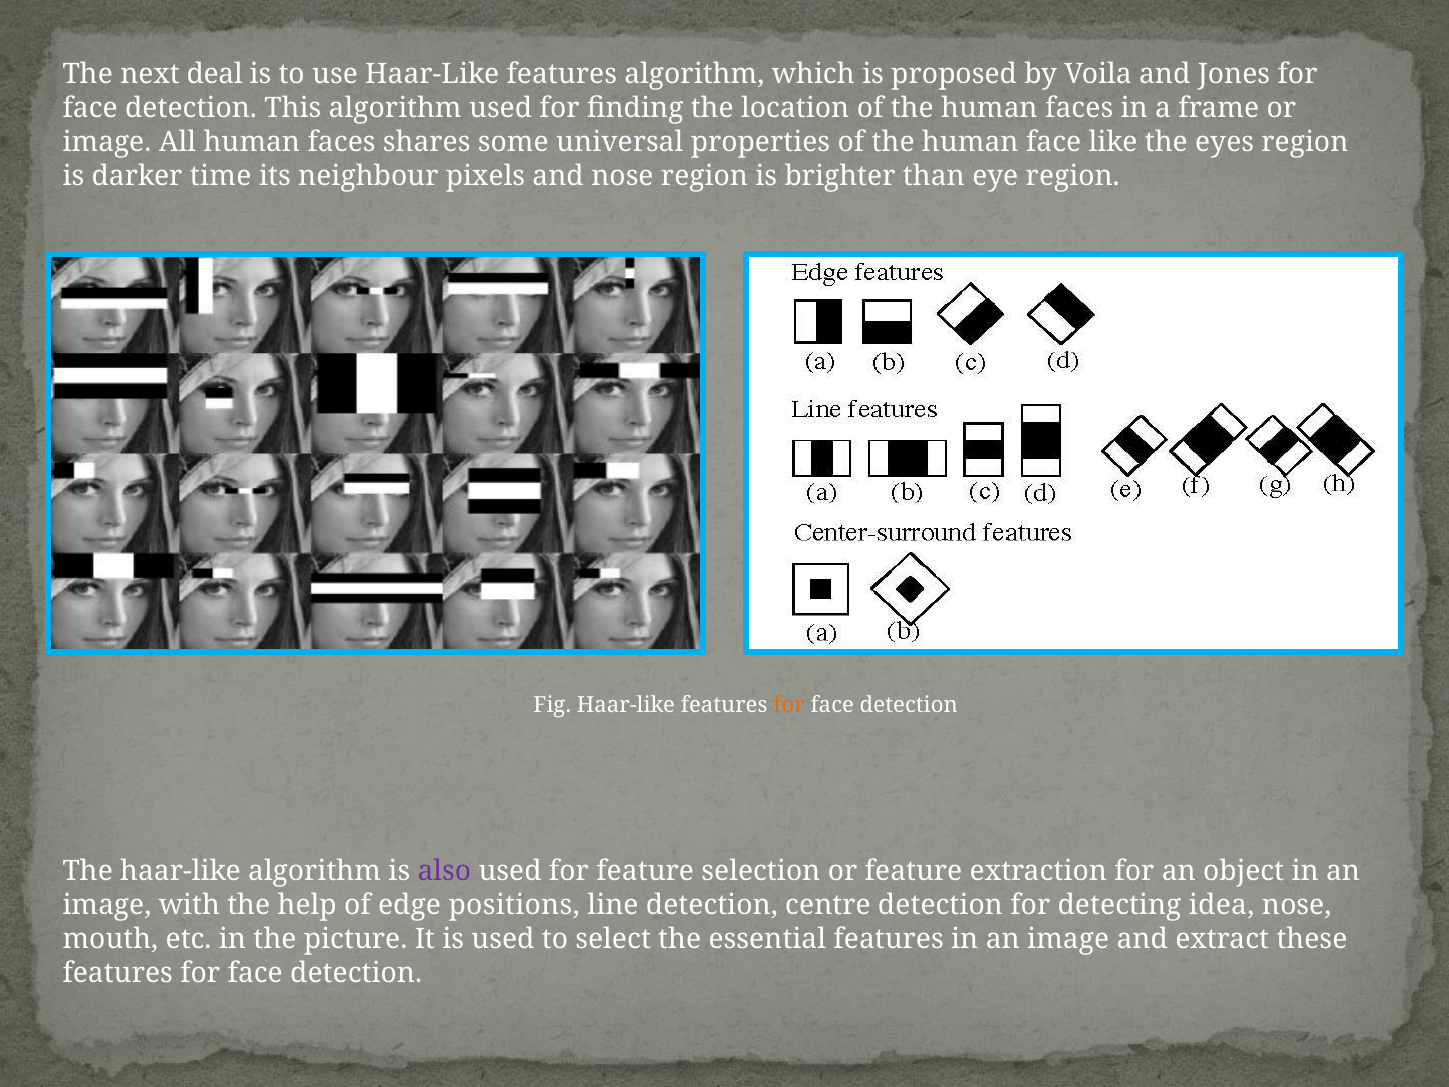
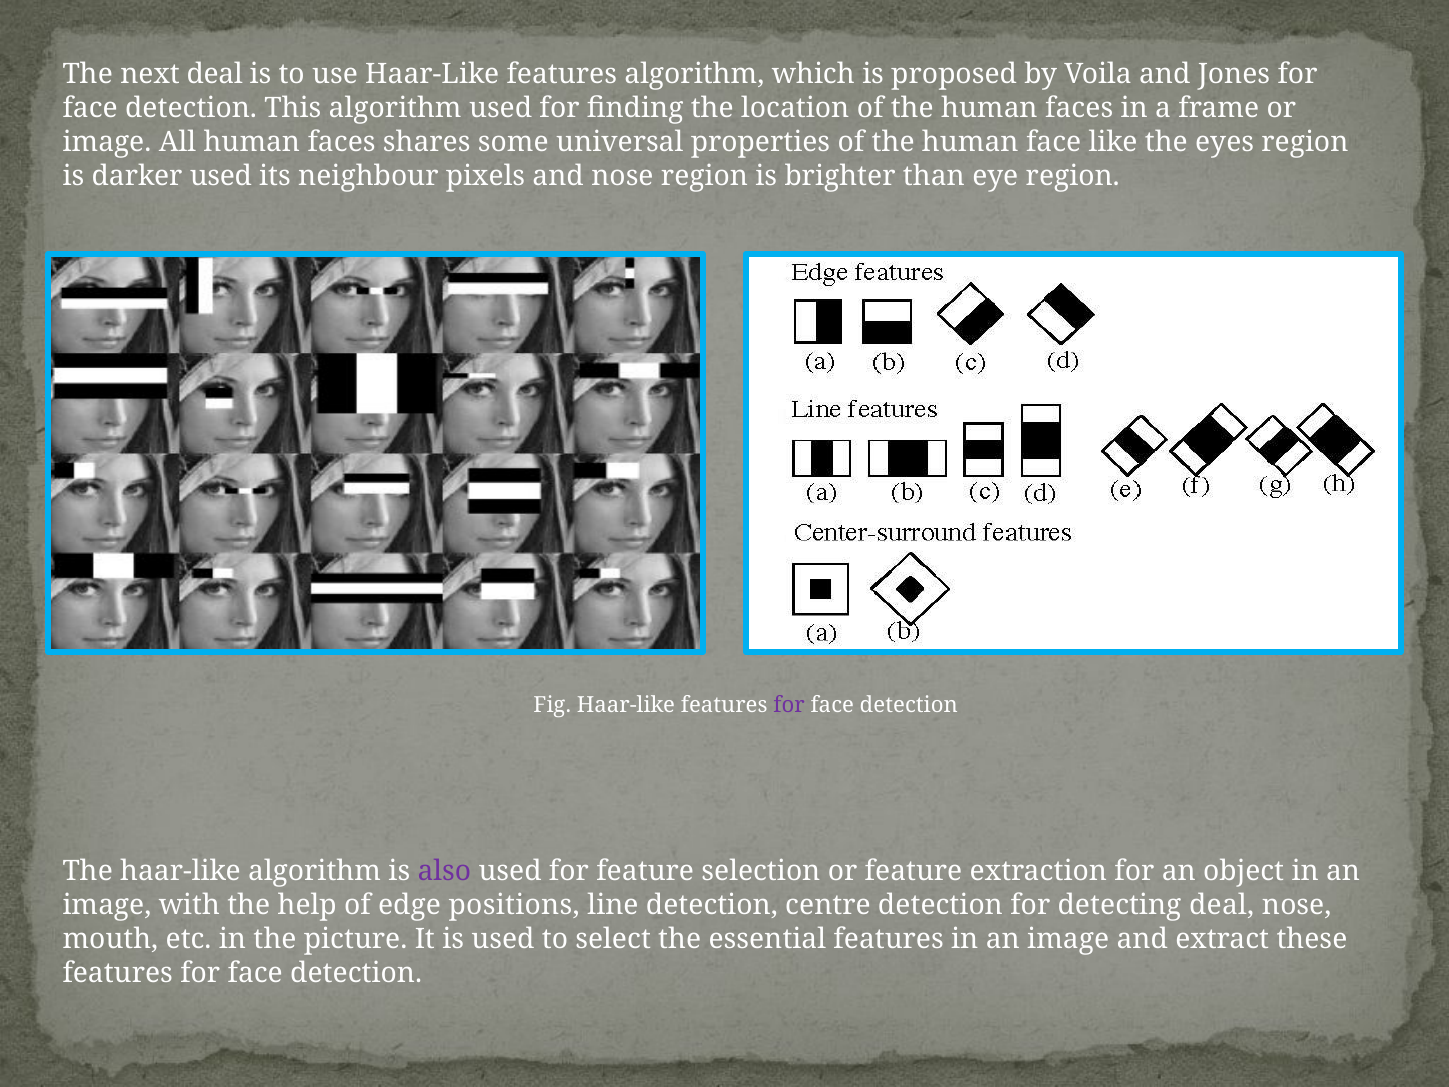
darker time: time -> used (221, 176)
for colour: orange -> purple (789, 705)
detecting idea: idea -> deal (1222, 905)
